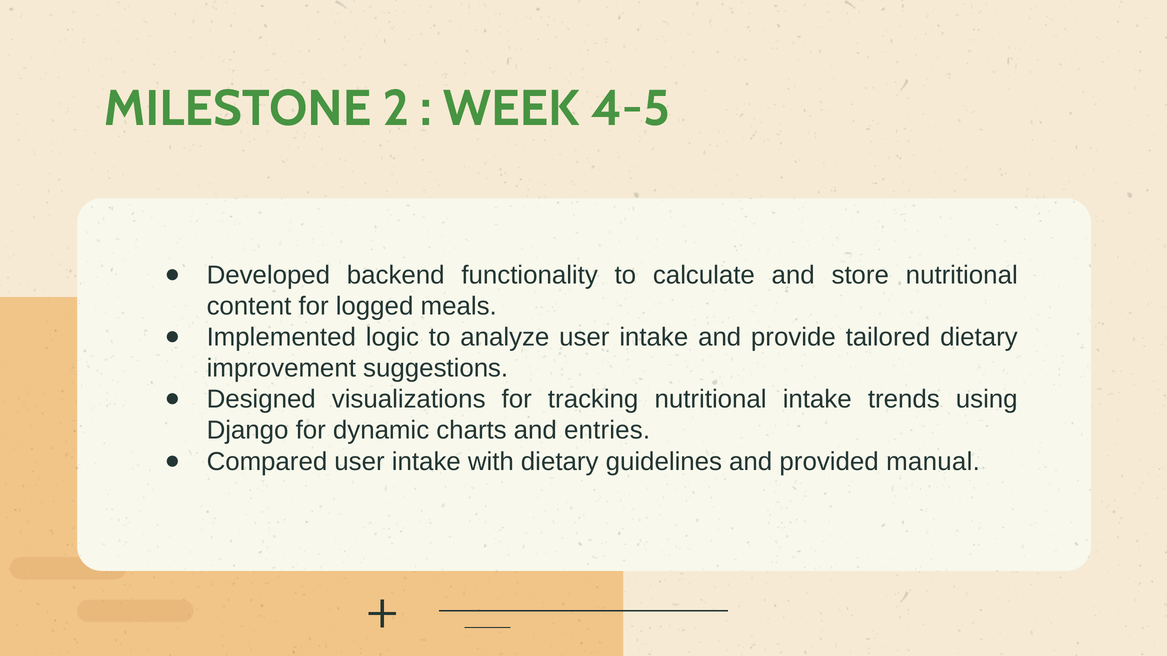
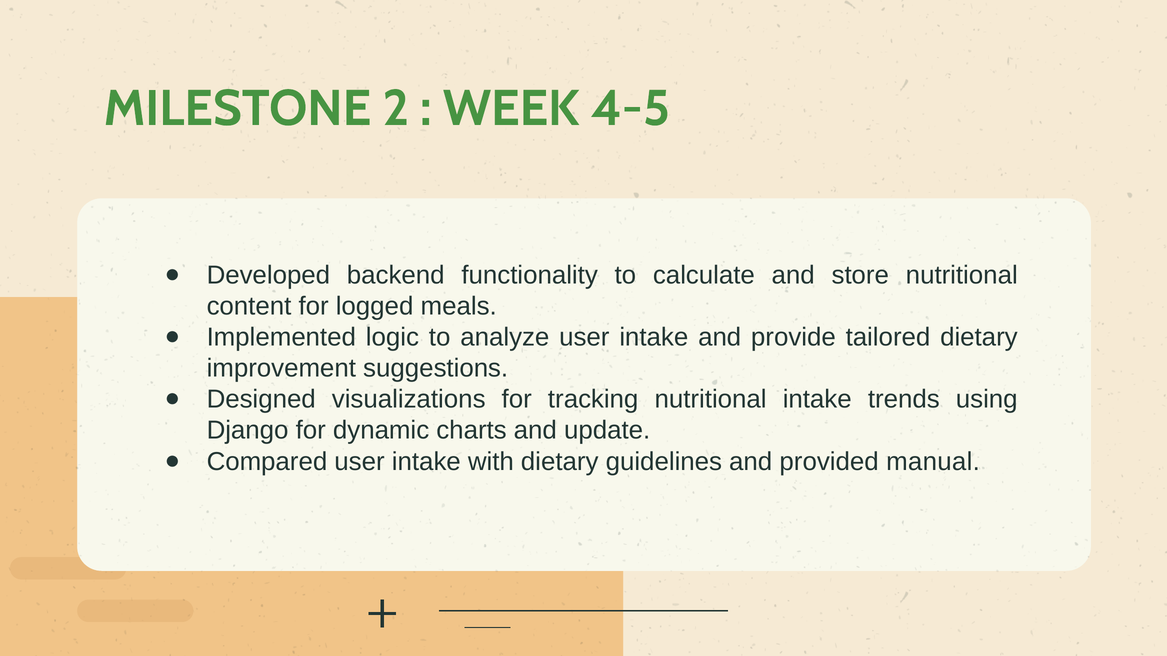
entries: entries -> update (607, 431)
